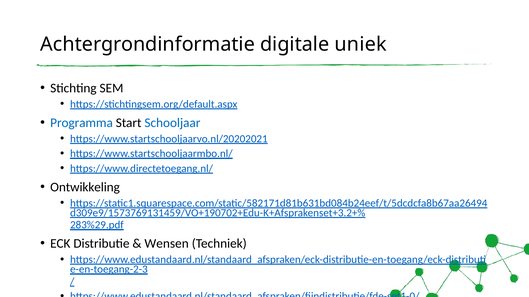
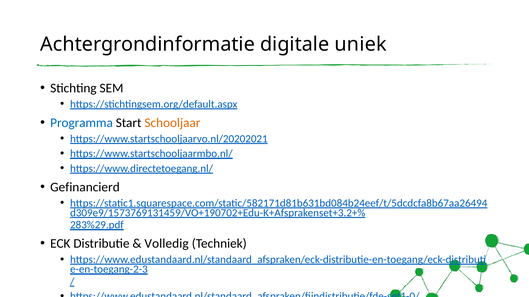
Schooljaar colour: blue -> orange (172, 123)
Ontwikkeling: Ontwikkeling -> Gefinancierd (85, 187)
Wensen: Wensen -> Volledig (167, 244)
